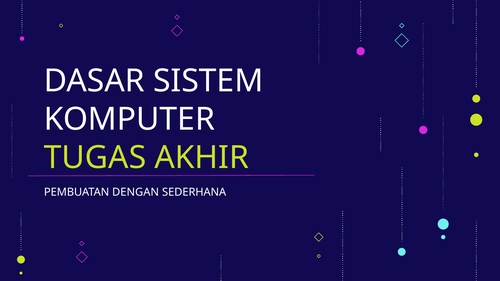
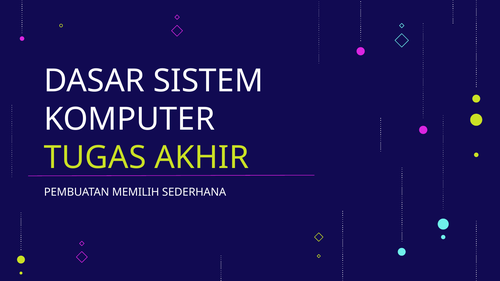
DENGAN: DENGAN -> MEMILIH (136, 192)
